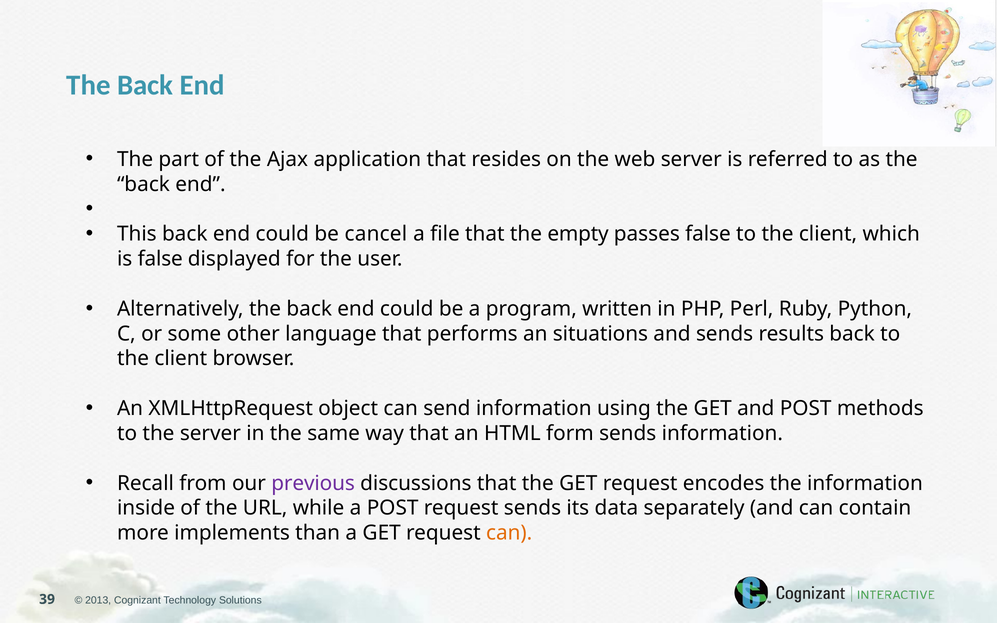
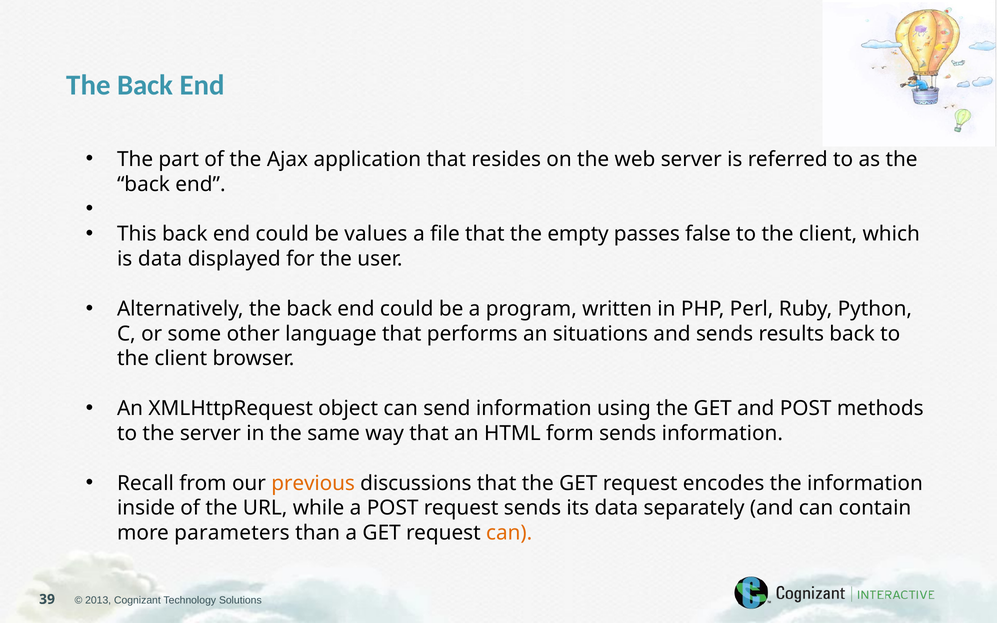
cancel: cancel -> values (376, 234)
is false: false -> data (160, 259)
previous colour: purple -> orange (313, 483)
implements: implements -> parameters (232, 533)
